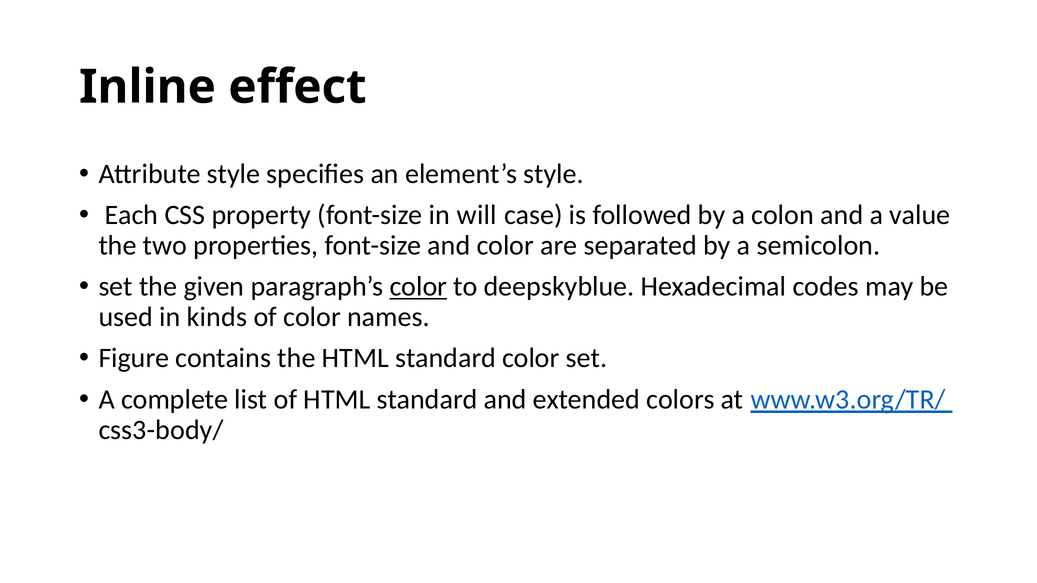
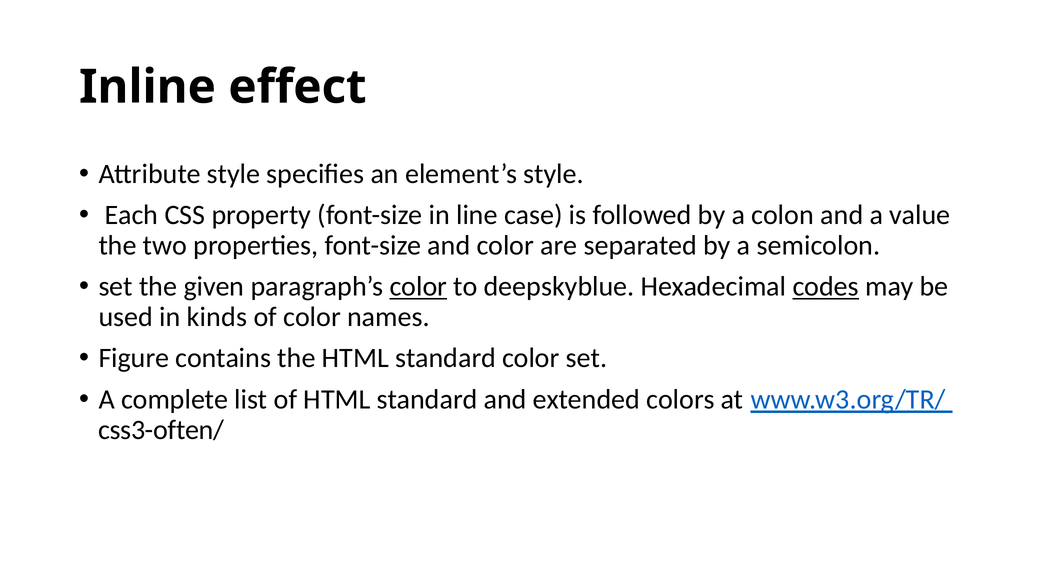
will: will -> line (477, 215)
codes underline: none -> present (826, 287)
css3-body/: css3-body/ -> css3-often/ (161, 430)
